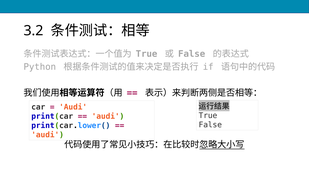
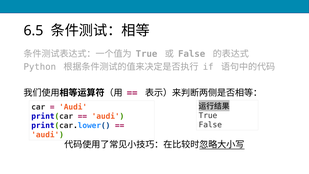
3.2: 3.2 -> 6.5 (34, 31)
